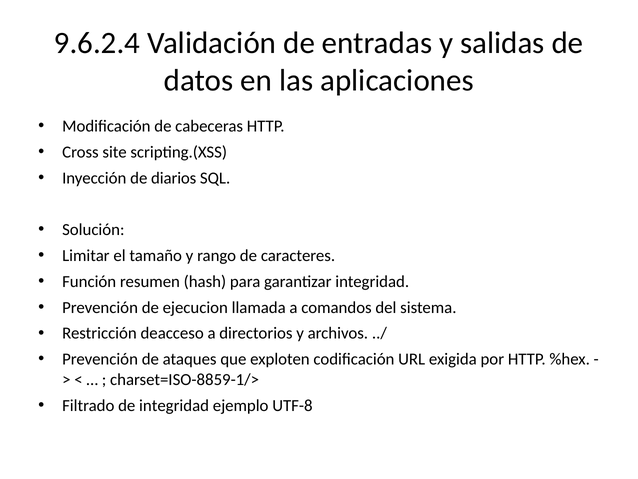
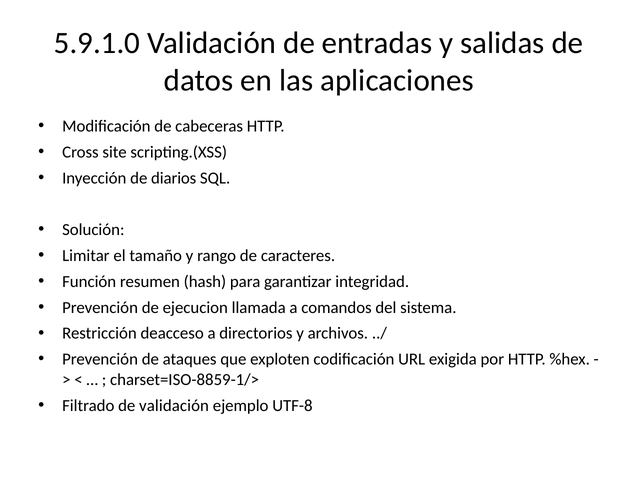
9.6.2.4: 9.6.2.4 -> 5.9.1.0 (97, 43)
de integridad: integridad -> validación (174, 405)
